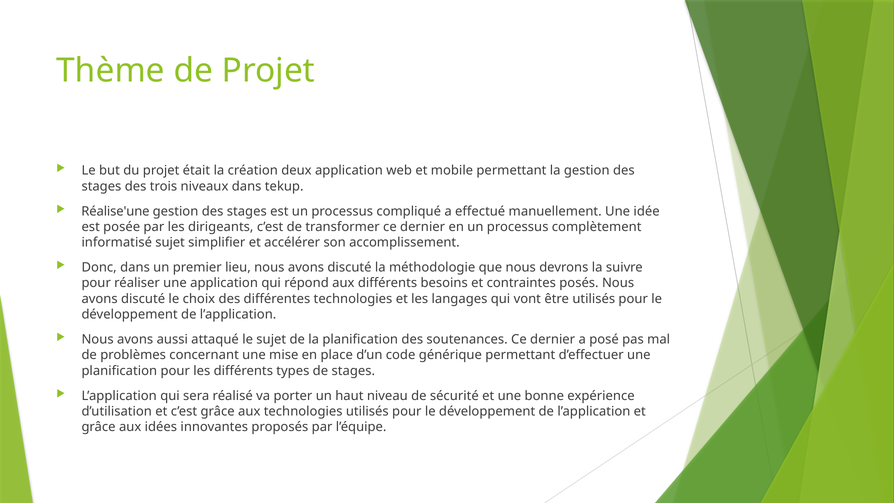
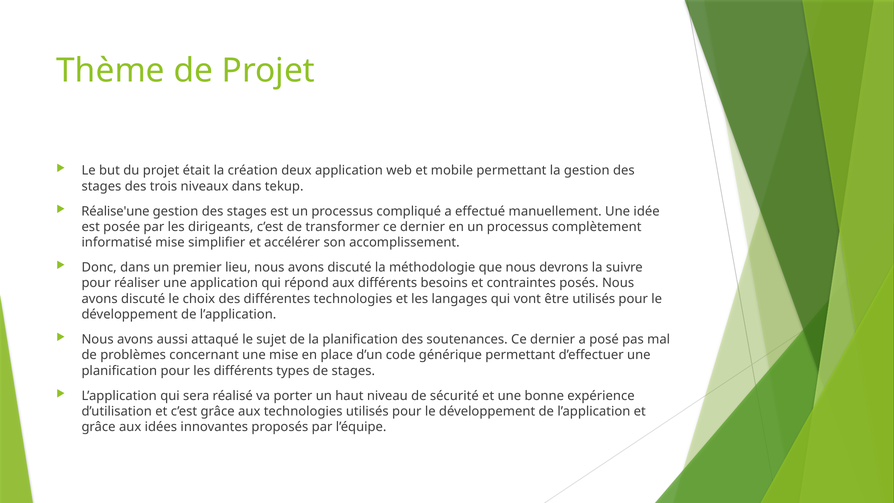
informatisé sujet: sujet -> mise (170, 242)
